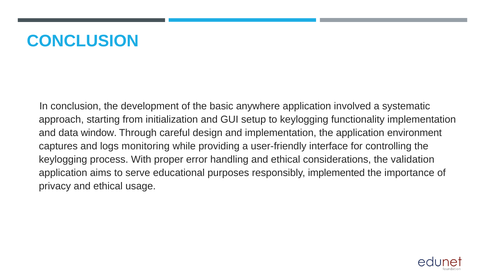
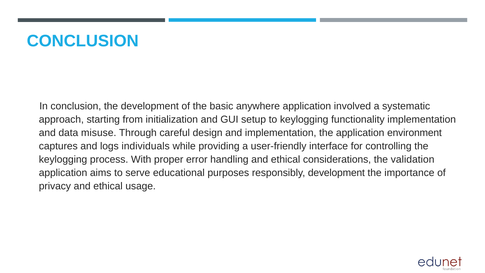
window: window -> misuse (99, 133)
monitoring: monitoring -> individuals (146, 146)
responsibly implemented: implemented -> development (336, 173)
